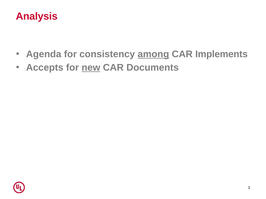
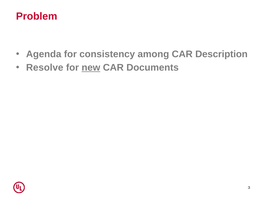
Analysis: Analysis -> Problem (37, 16)
among underline: present -> none (153, 54)
Implements: Implements -> Description (221, 54)
Accepts: Accepts -> Resolve (45, 68)
